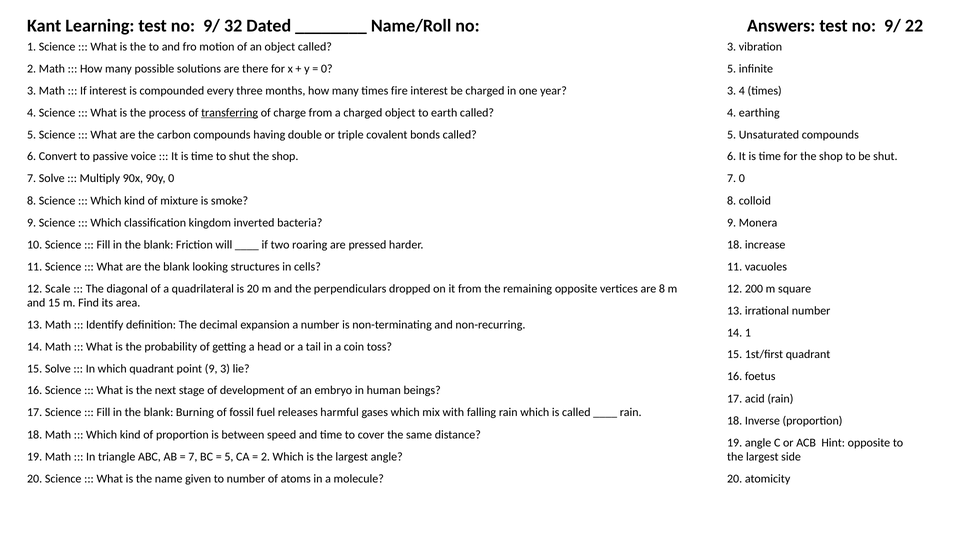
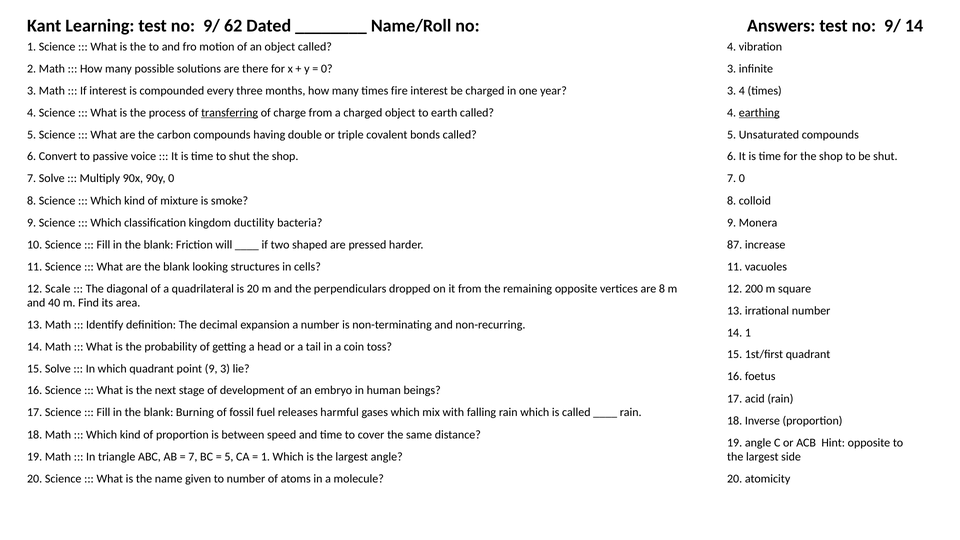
32: 32 -> 62 (233, 26)
9/ 22: 22 -> 14 (914, 26)
object called 3: 3 -> 4 (732, 47)
0 5: 5 -> 3 (732, 69)
earthing underline: none -> present (759, 113)
inverted: inverted -> ductility (254, 223)
roaring: roaring -> shaped (310, 245)
harder 18: 18 -> 87 (735, 245)
and 15: 15 -> 40 (54, 303)
2: 2 -> 1 (265, 457)
